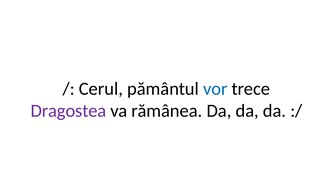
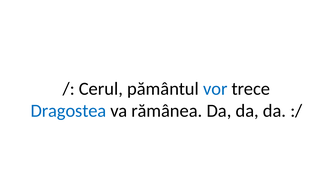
Dragostea colour: purple -> blue (68, 111)
